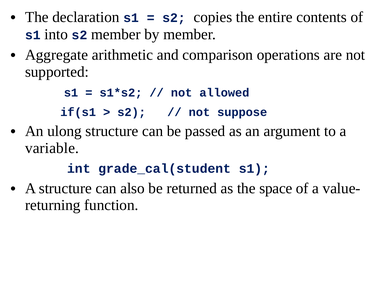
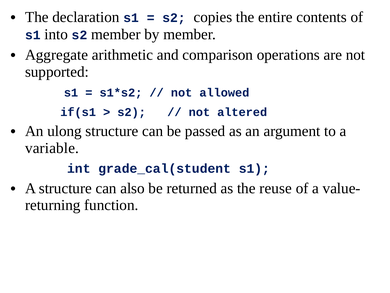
suppose: suppose -> altered (242, 112)
space: space -> reuse (276, 188)
